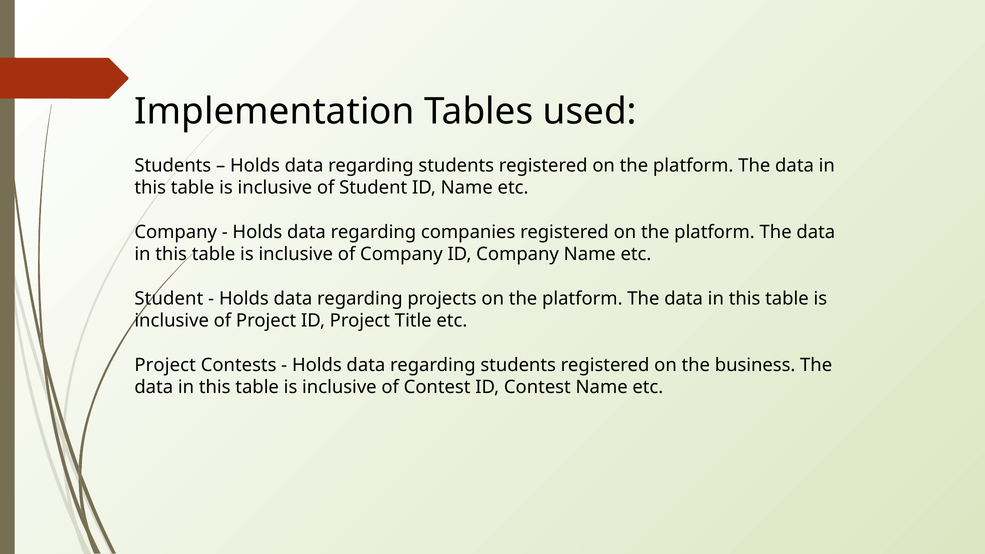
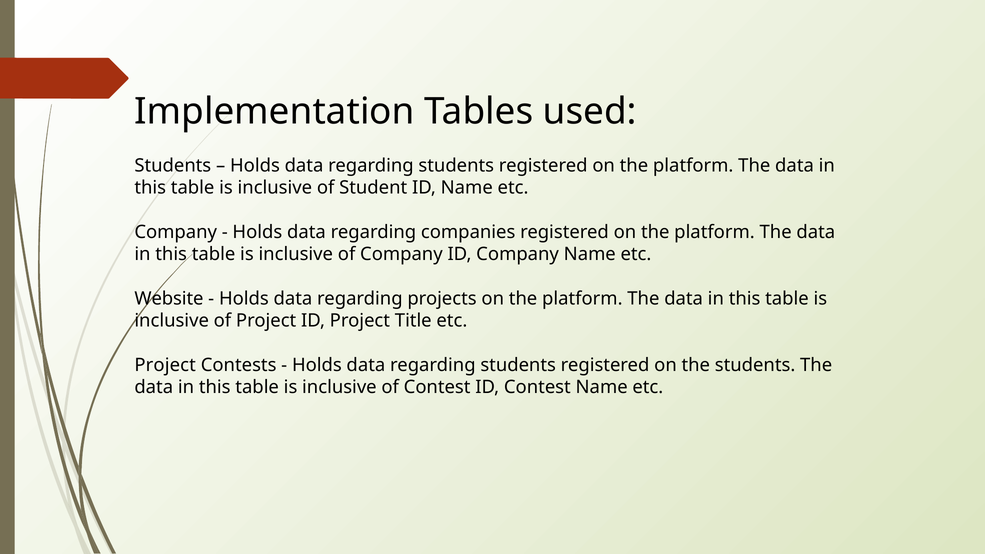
Student: Student -> Website (169, 299)
the business: business -> students (755, 365)
